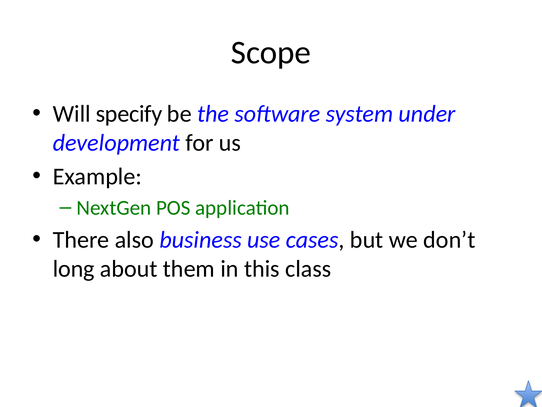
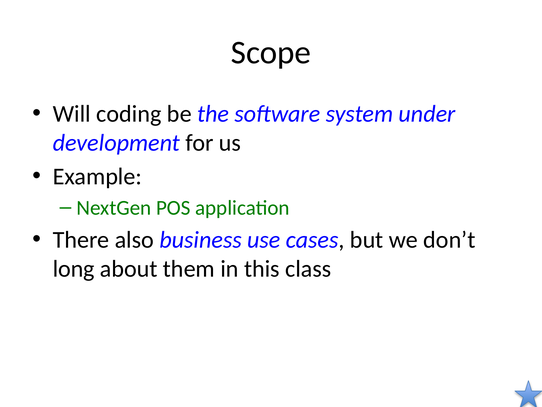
specify: specify -> coding (129, 114)
